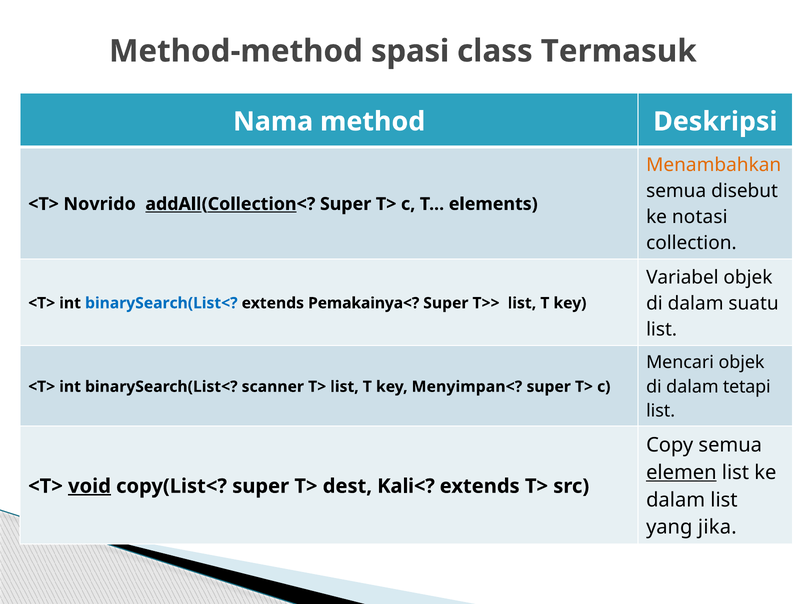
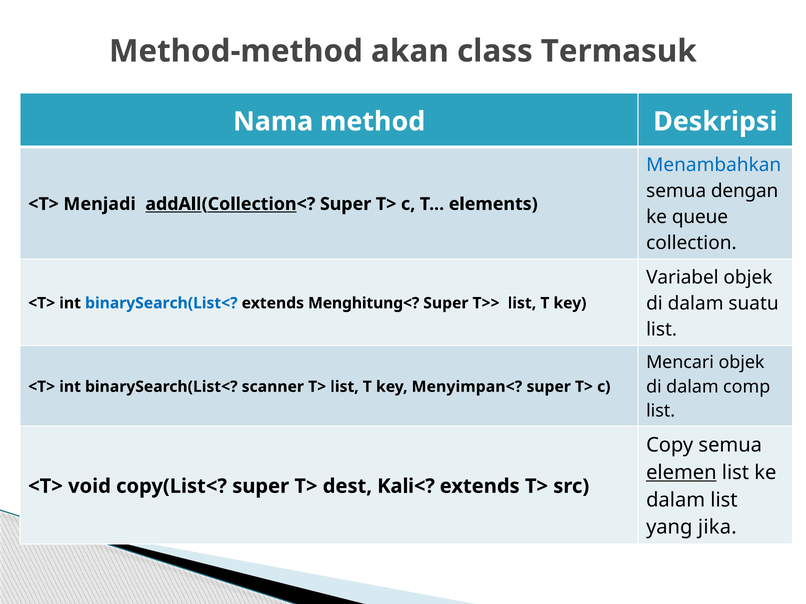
spasi: spasi -> akan (410, 51)
Menambahkan colour: orange -> blue (714, 165)
disebut: disebut -> dengan (745, 191)
Novrido: Novrido -> Menjadi (100, 204)
notasi: notasi -> queue (700, 217)
Pemakainya<: Pemakainya< -> Menghitung< (364, 303)
tetapi: tetapi -> comp (747, 387)
void underline: present -> none (89, 487)
